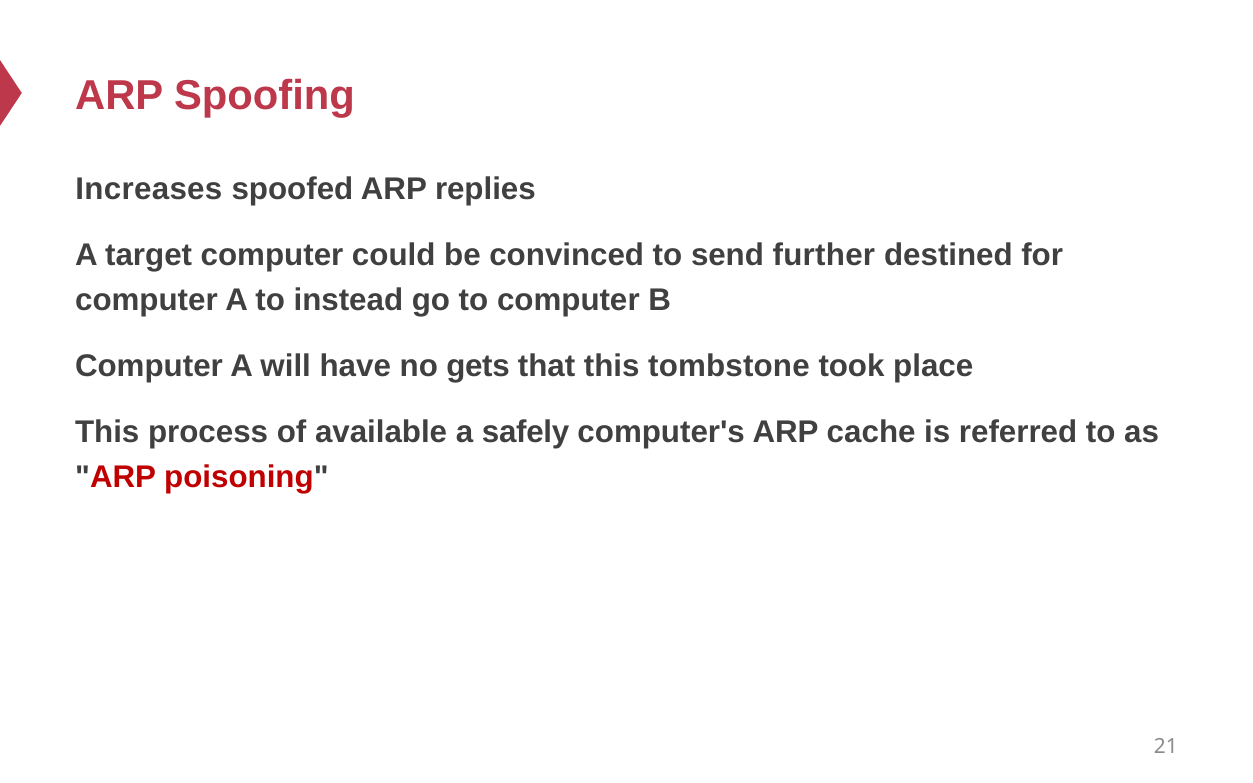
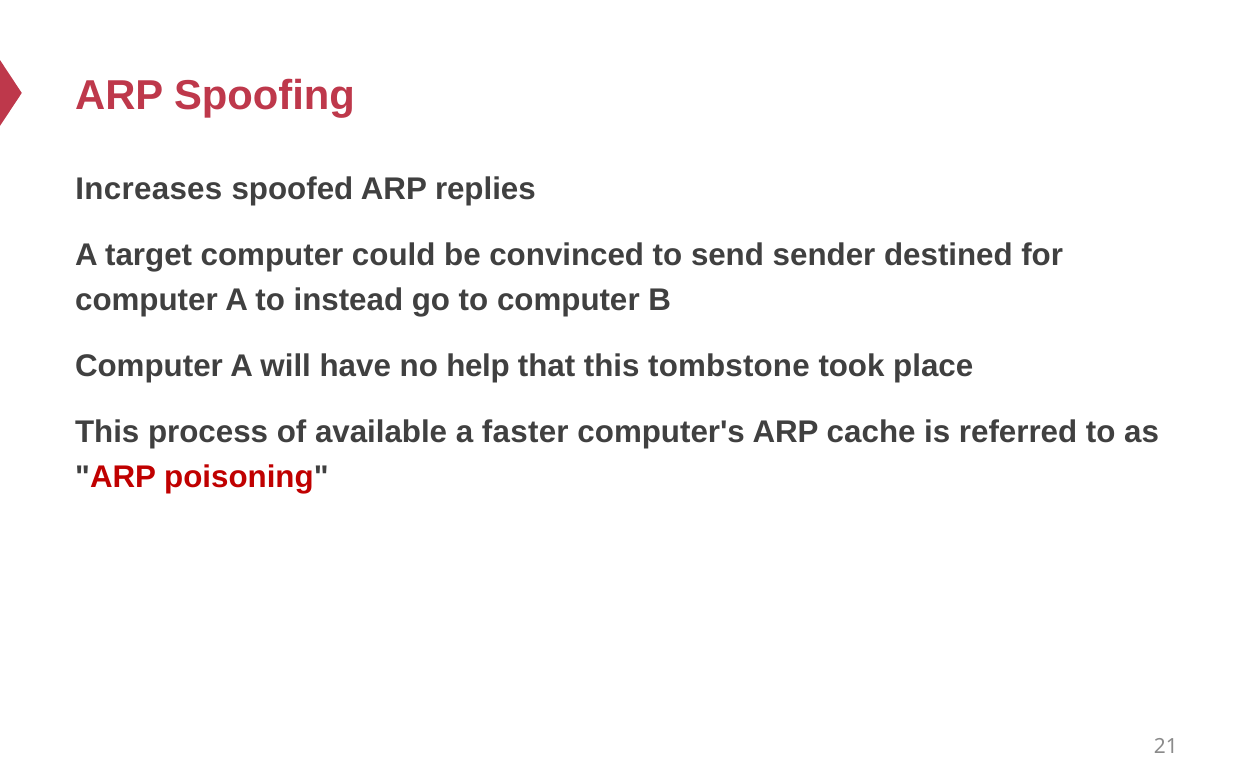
further: further -> sender (824, 255)
gets: gets -> help (478, 367)
safely: safely -> faster (525, 432)
